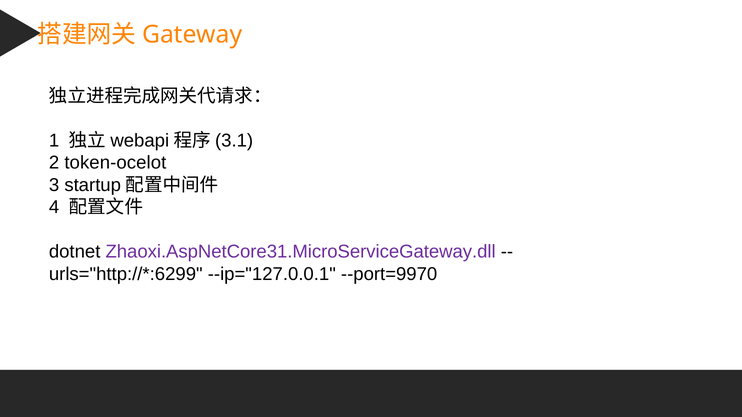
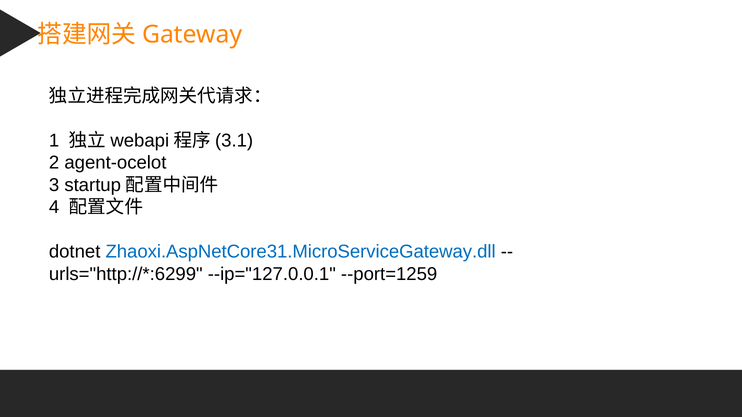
token-ocelot: token-ocelot -> agent-ocelot (115, 163)
Zhaoxi.AspNetCore31.MicroServiceGateway.dll colour: purple -> blue (301, 252)
--port=9970: --port=9970 -> --port=1259 (389, 274)
